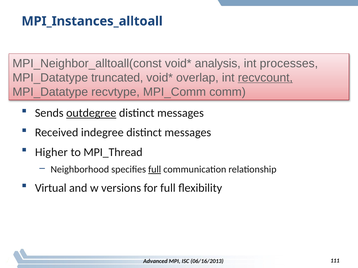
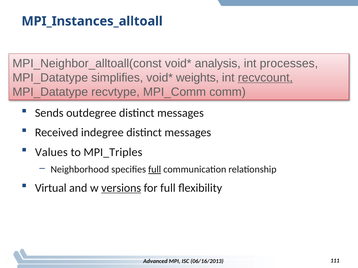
truncated: truncated -> simplifies (117, 78)
overlap: overlap -> weights (197, 78)
outdegree underline: present -> none (91, 113)
Higher: Higher -> Values (51, 152)
MPI_Thread: MPI_Thread -> MPI_Triples (113, 152)
versions underline: none -> present (121, 188)
